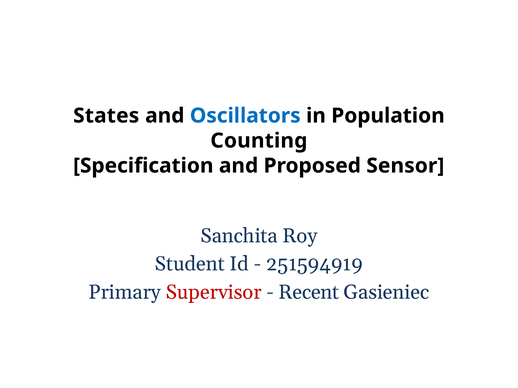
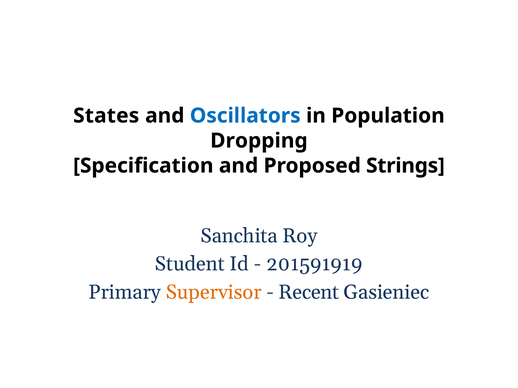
Counting: Counting -> Dropping (259, 141)
Sensor: Sensor -> Strings (405, 166)
251594919: 251594919 -> 201591919 (314, 264)
Supervisor colour: red -> orange (214, 293)
